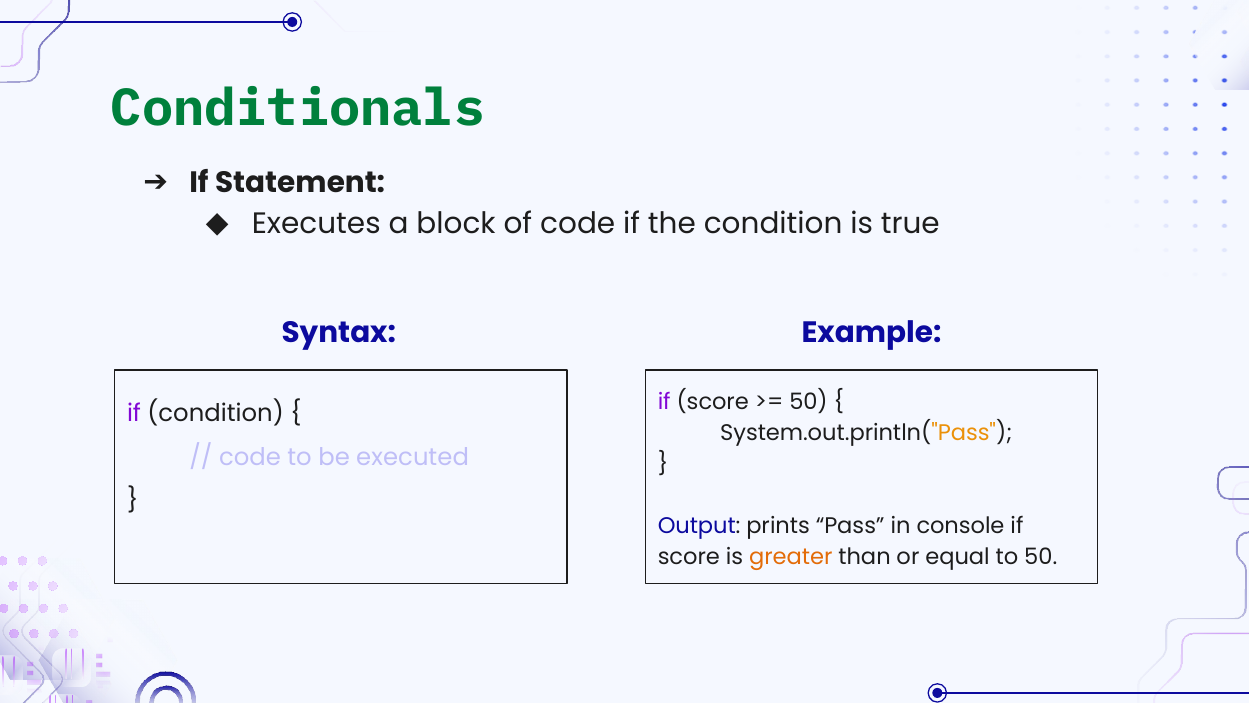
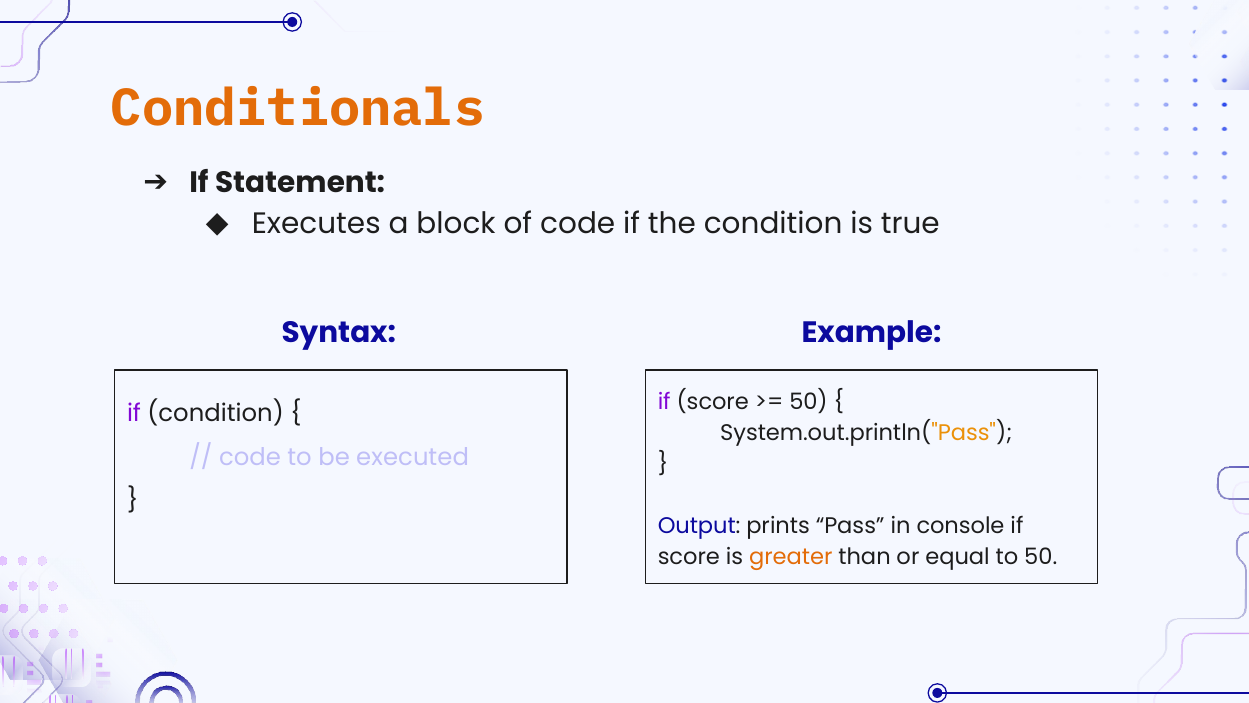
Conditionals colour: green -> orange (298, 108)
